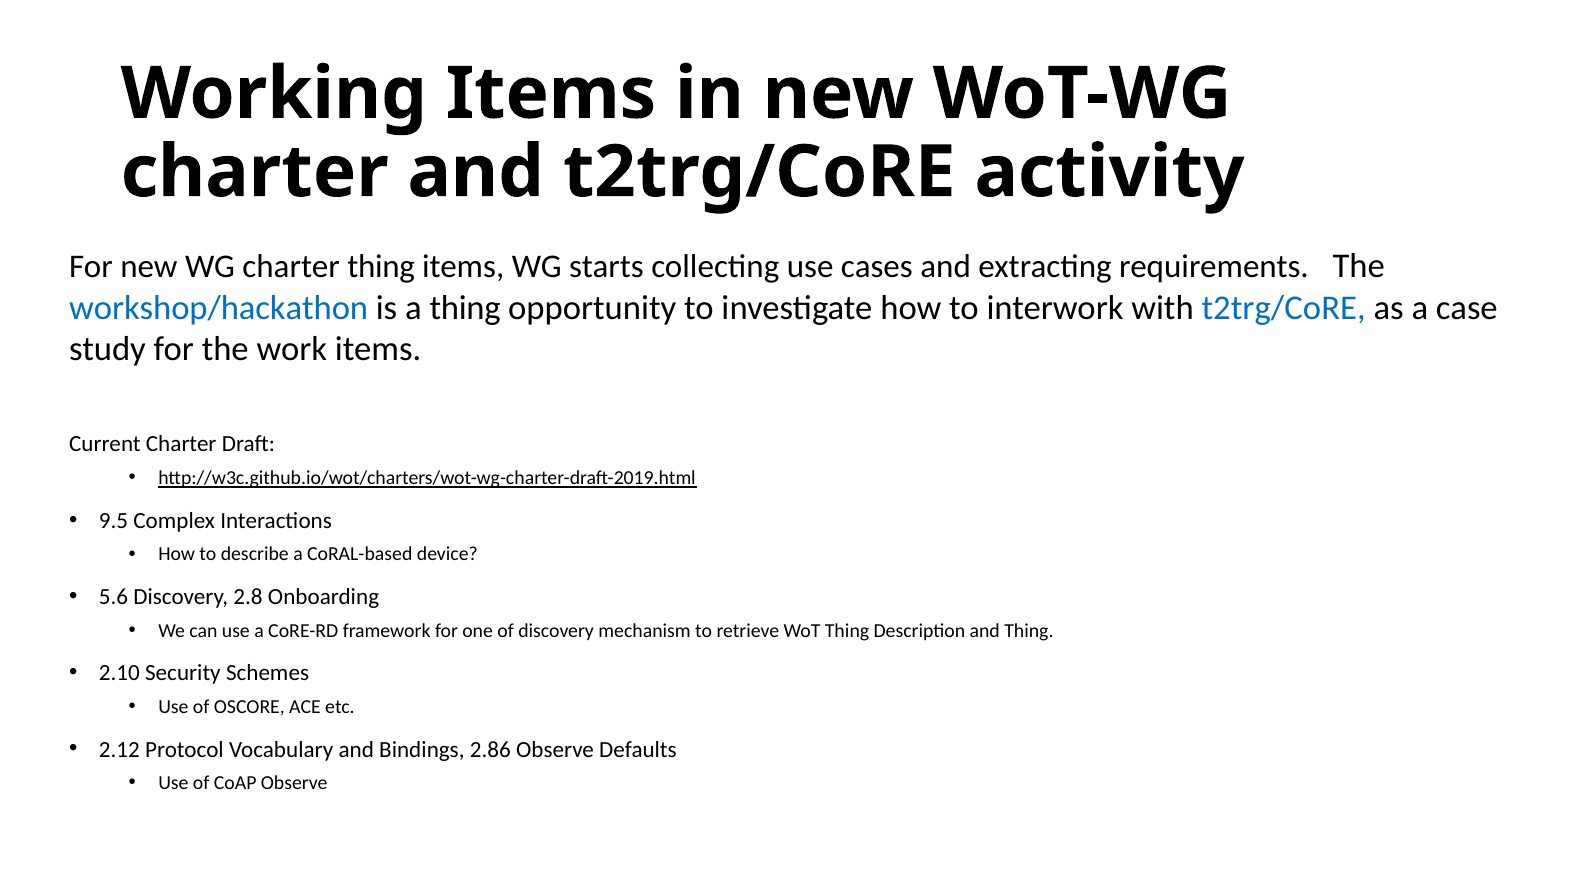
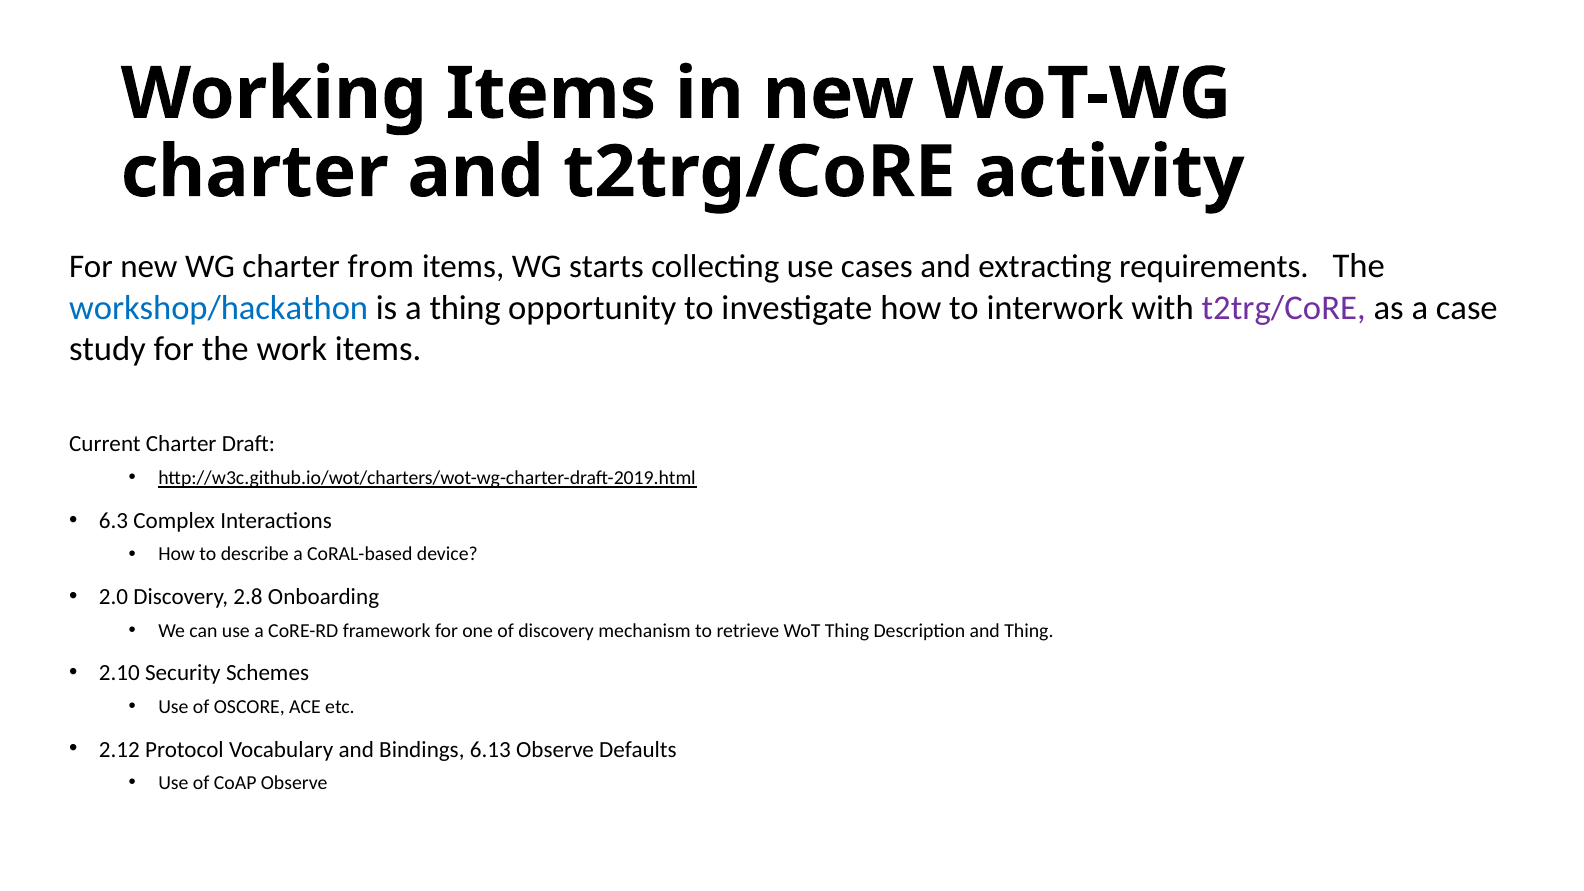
charter thing: thing -> from (381, 267)
t2trg/CoRE colour: blue -> purple (1284, 308)
9.5: 9.5 -> 6.3 (114, 521)
5.6: 5.6 -> 2.0 (114, 597)
2.86: 2.86 -> 6.13 (490, 749)
